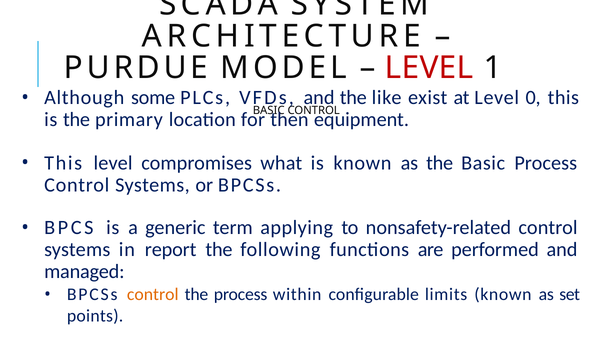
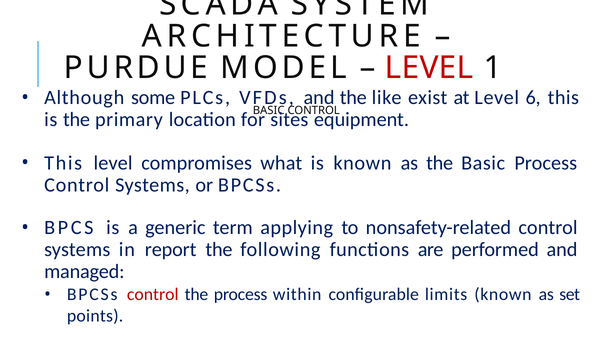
0: 0 -> 6 (533, 98)
then: then -> sites (289, 120)
control colour: orange -> red (153, 295)
